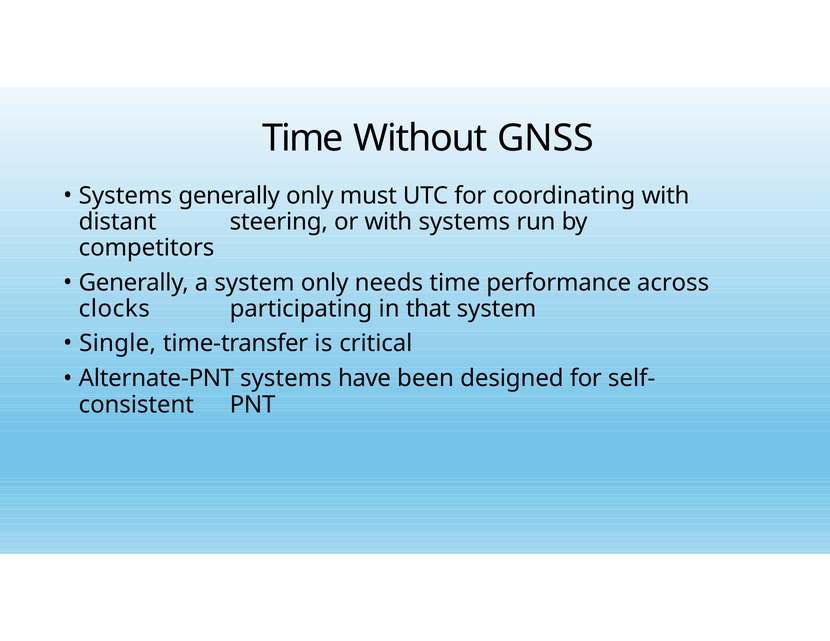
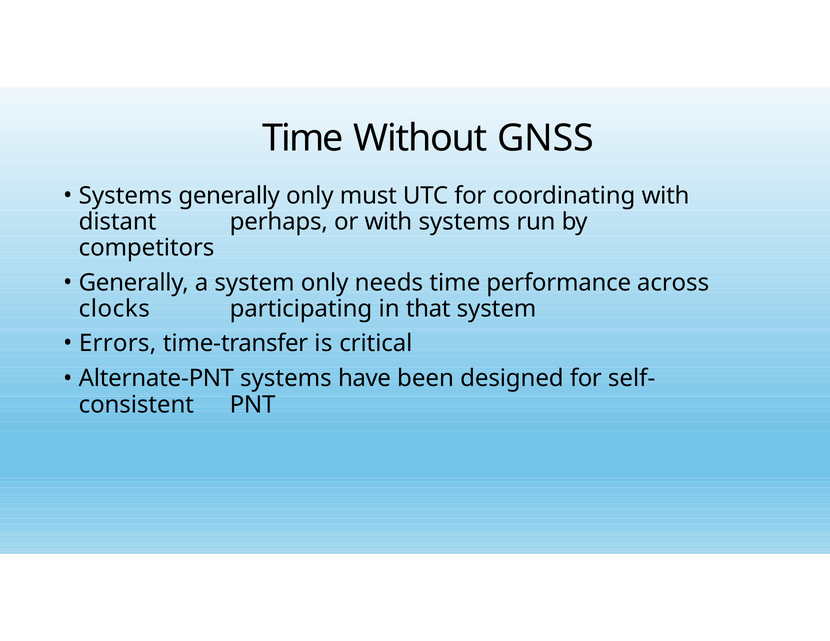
steering: steering -> perhaps (279, 222)
Single: Single -> Errors (118, 343)
